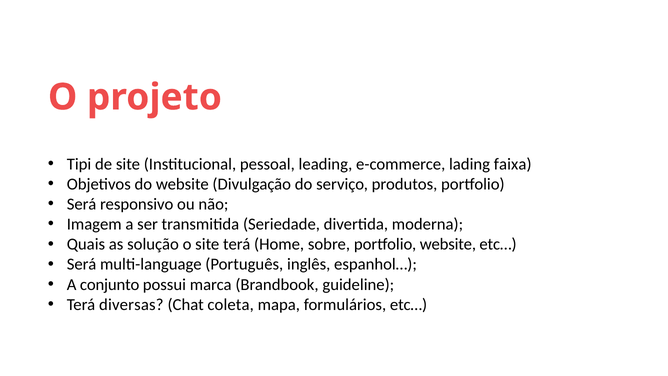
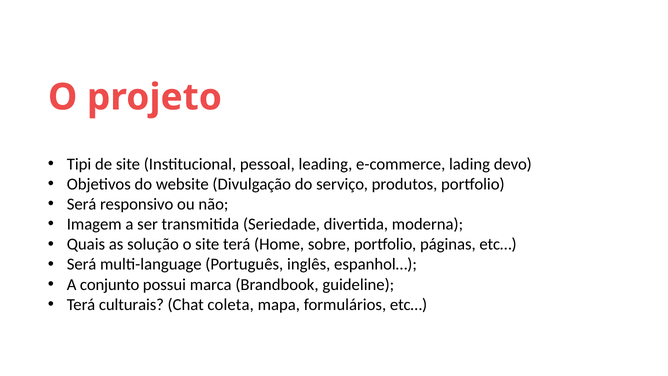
faixa: faixa -> devo (513, 164)
portfolio website: website -> páginas (448, 244)
diversas: diversas -> culturais (131, 304)
